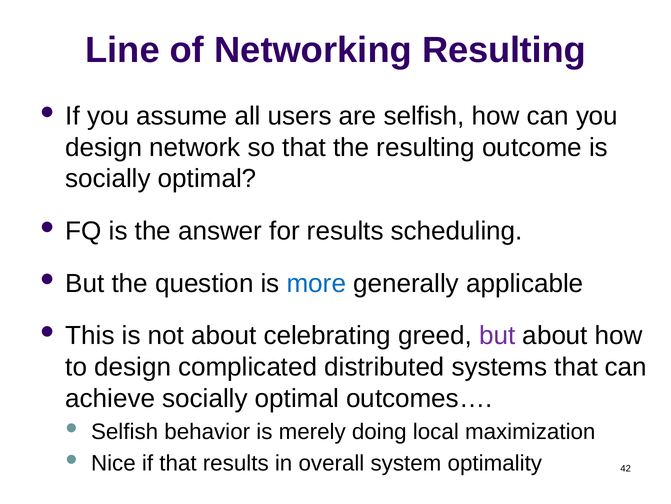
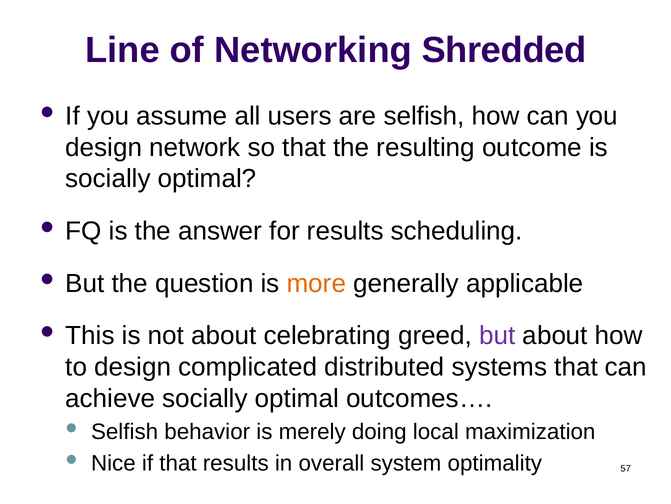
Networking Resulting: Resulting -> Shredded (504, 50)
more colour: blue -> orange (316, 283)
42: 42 -> 57 (626, 468)
